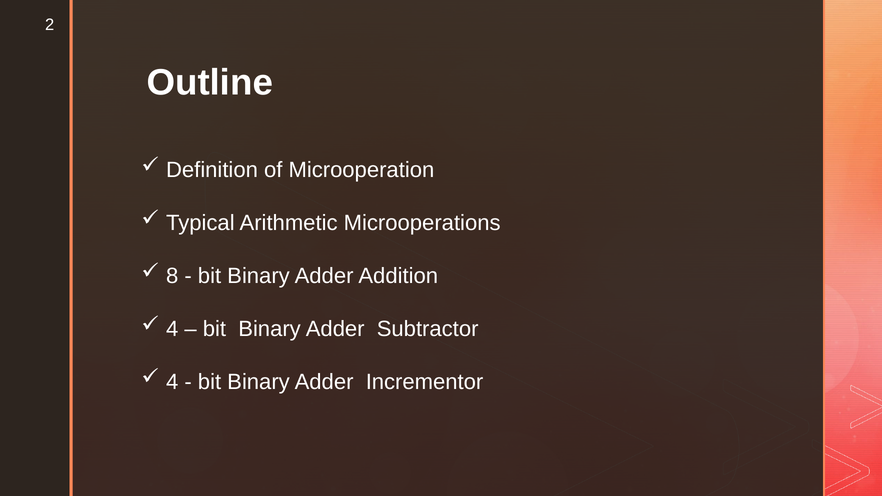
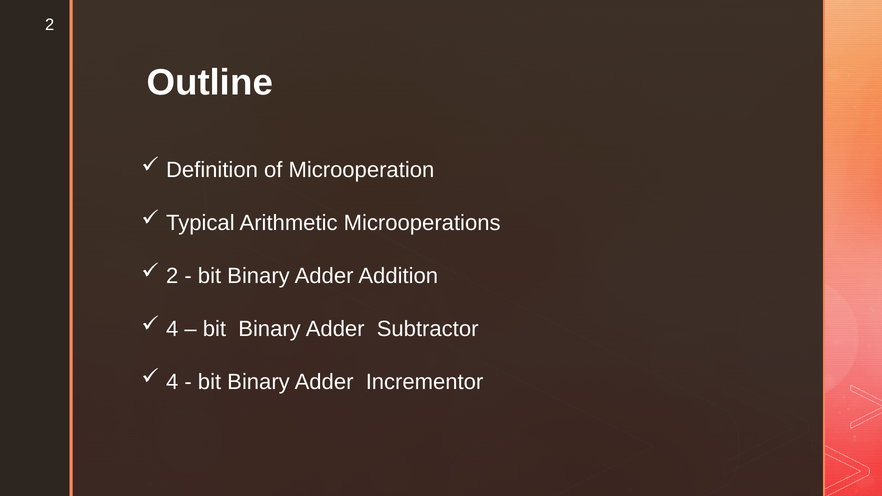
8: 8 -> 2 (172, 276)
